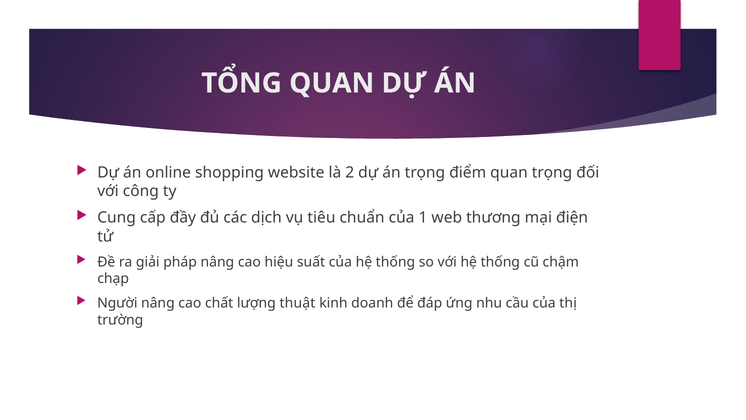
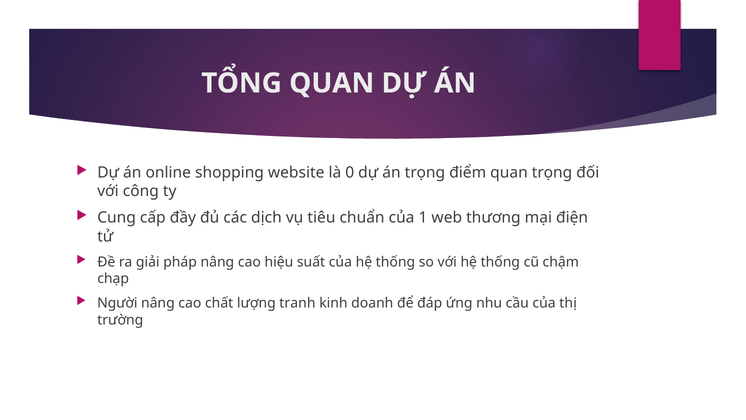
2: 2 -> 0 (350, 173)
thuật: thuật -> tranh (297, 303)
